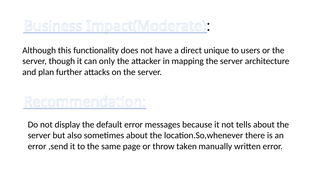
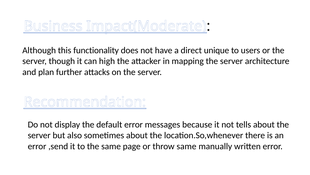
only: only -> high (107, 61)
throw taken: taken -> same (186, 146)
